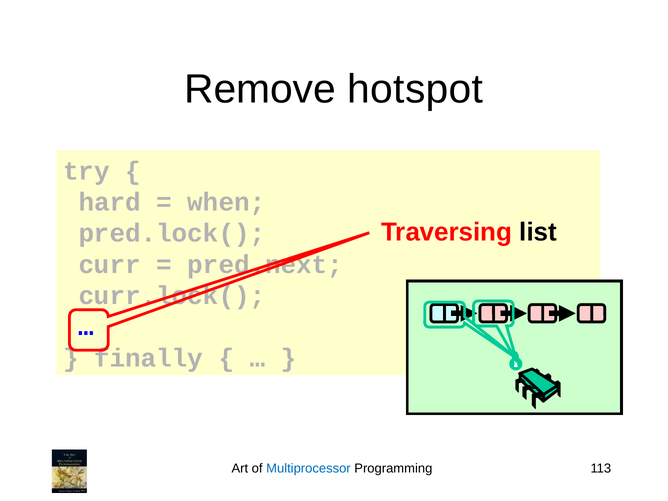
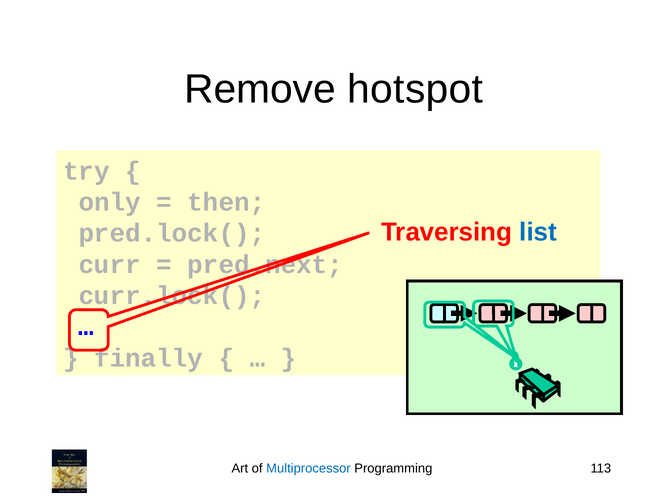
hard: hard -> only (110, 202)
when: when -> then (226, 202)
list colour: black -> blue (538, 232)
